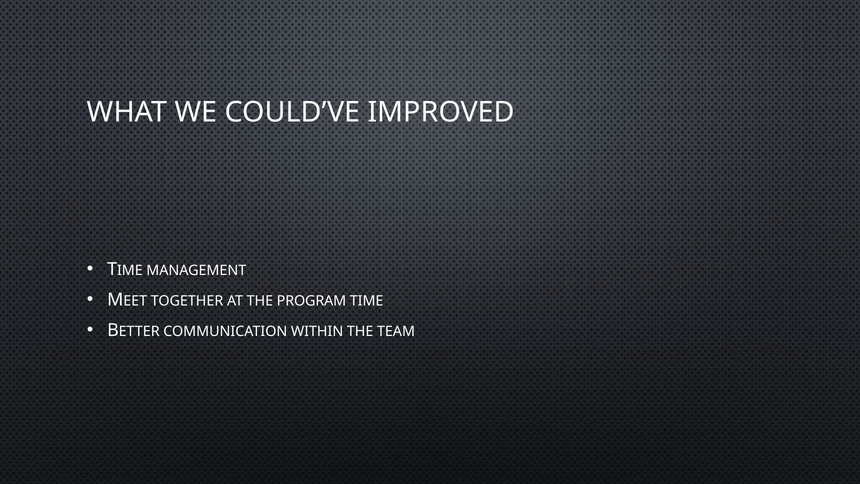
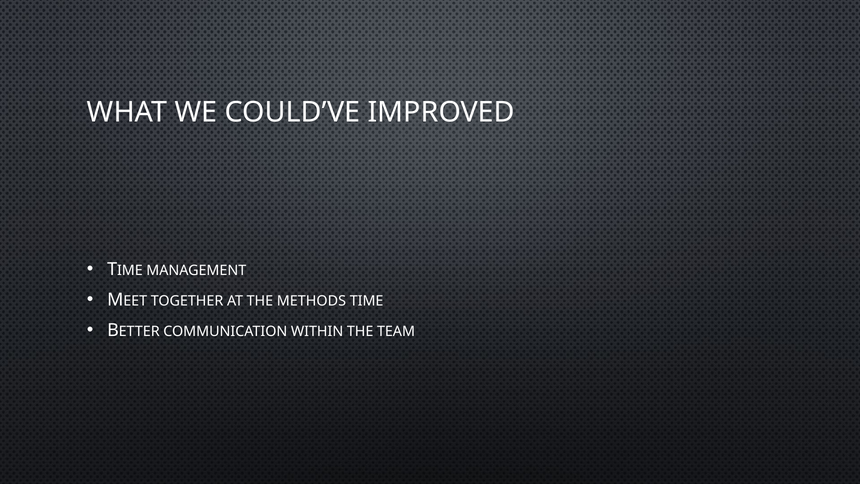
PROGRAM: PROGRAM -> METHODS (311, 301)
